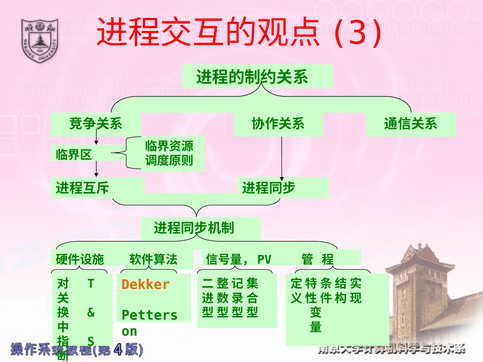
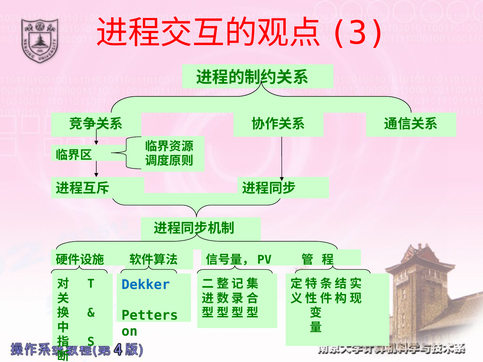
Dekker colour: orange -> blue (146, 285)
